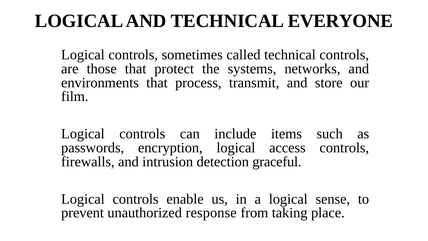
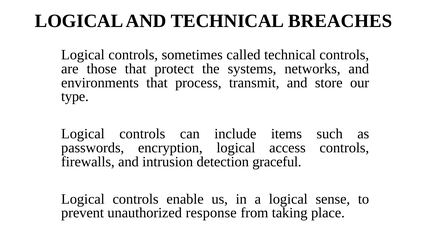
EVERYONE: EVERYONE -> BREACHES (340, 21)
film: film -> type (75, 96)
